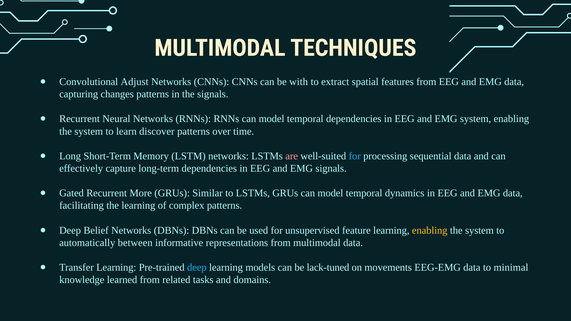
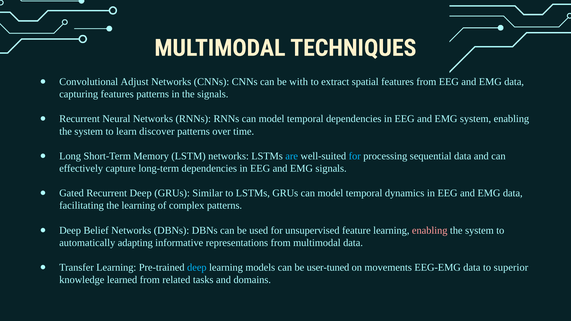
capturing changes: changes -> features (117, 94)
are colour: pink -> light blue (292, 156)
Recurrent More: More -> Deep (141, 193)
enabling colour: yellow -> pink (430, 230)
between: between -> adapting (135, 243)
lack-tuned: lack-tuned -> user-tuned (328, 268)
minimal: minimal -> superior (511, 268)
